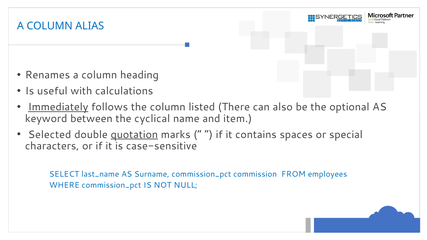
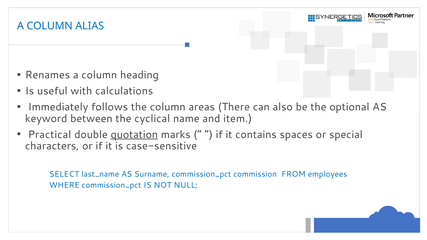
Immediately underline: present -> none (58, 107)
listed: listed -> areas (202, 107)
Selected: Selected -> Practical (50, 135)
